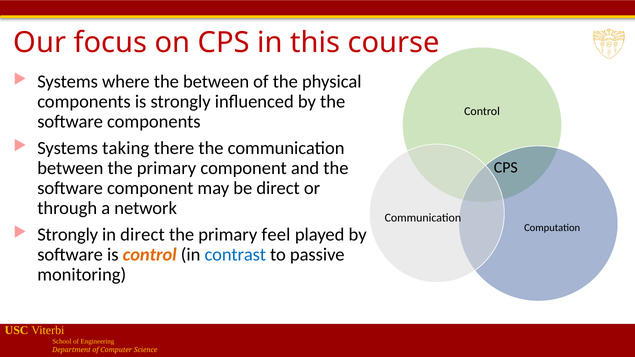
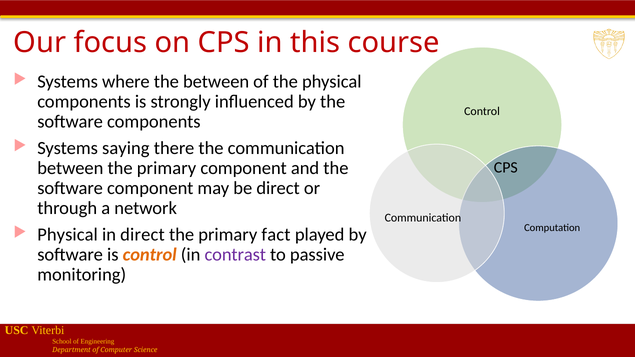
taking: taking -> saying (126, 148)
Strongly: Strongly -> Physical (68, 235)
feel: feel -> fact (276, 235)
contrast colour: blue -> purple (235, 255)
